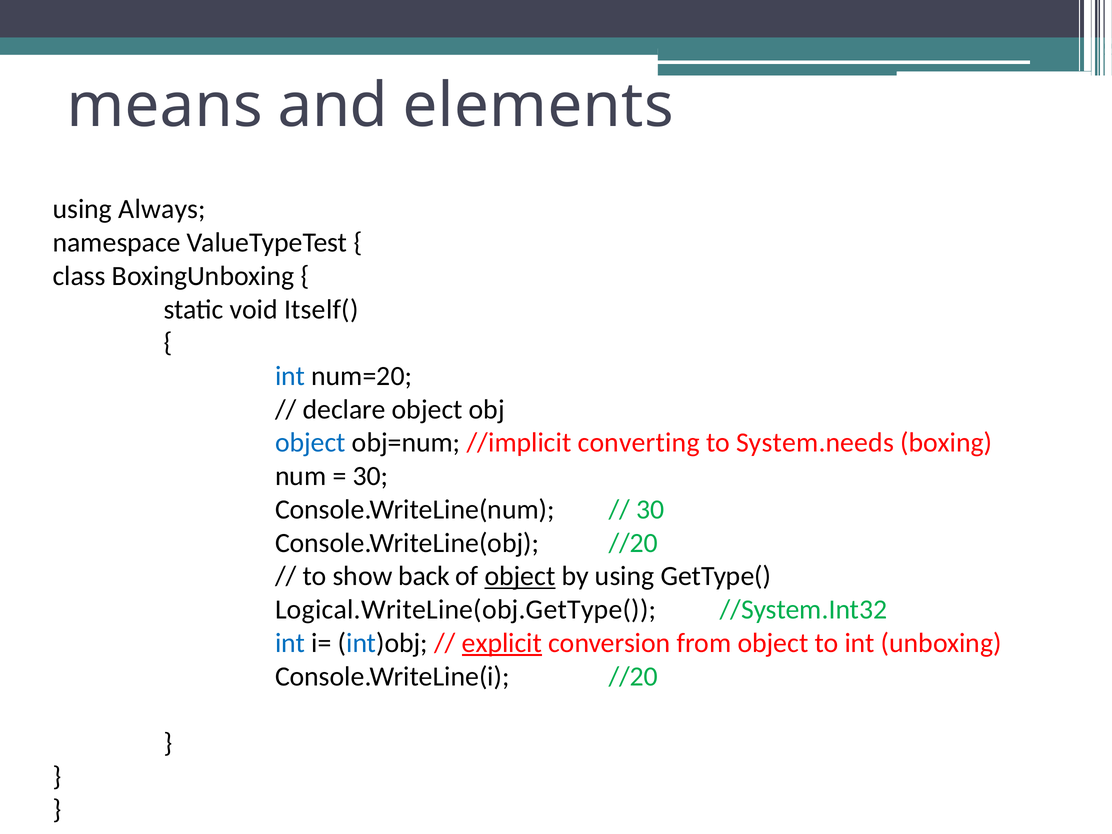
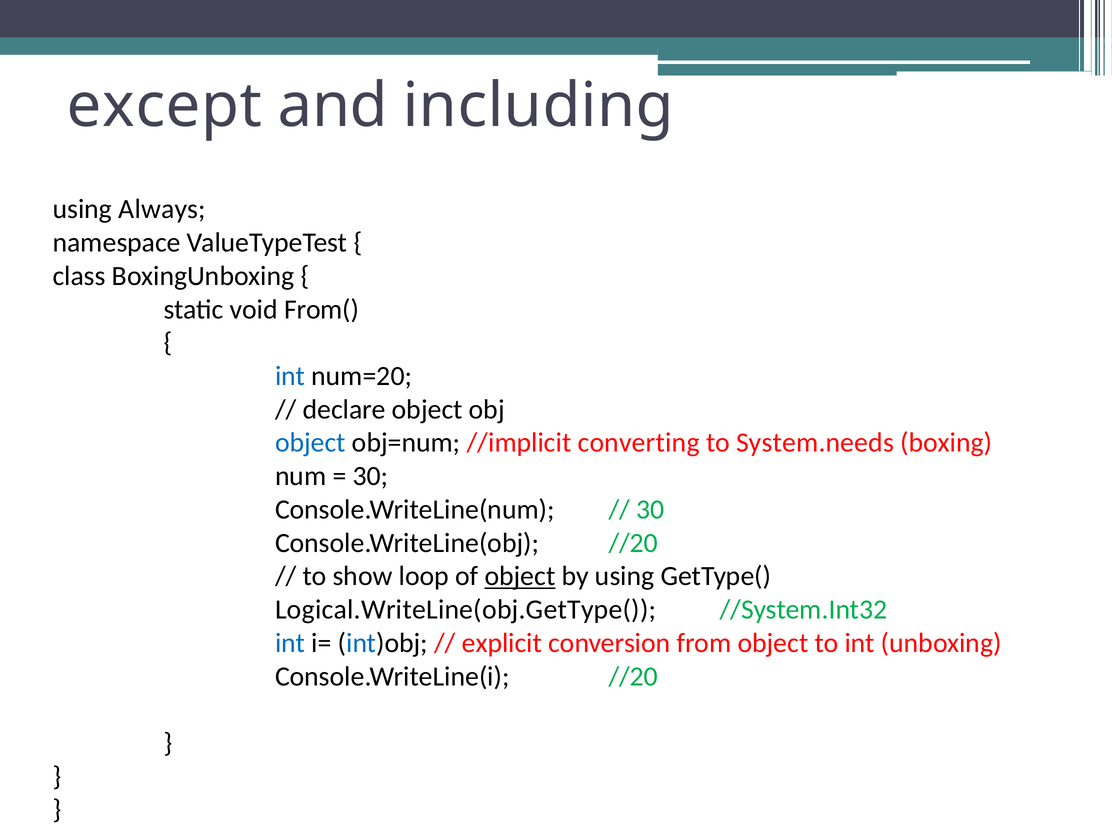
means: means -> except (165, 106)
elements: elements -> including (538, 106)
Itself(: Itself( -> From( (322, 309)
back: back -> loop (424, 576)
explicit underline: present -> none (502, 643)
